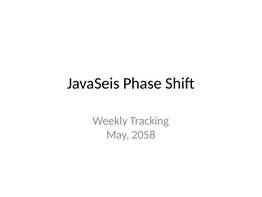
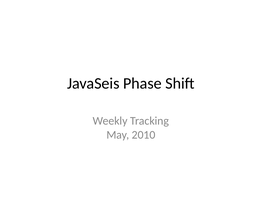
2058: 2058 -> 2010 (144, 134)
